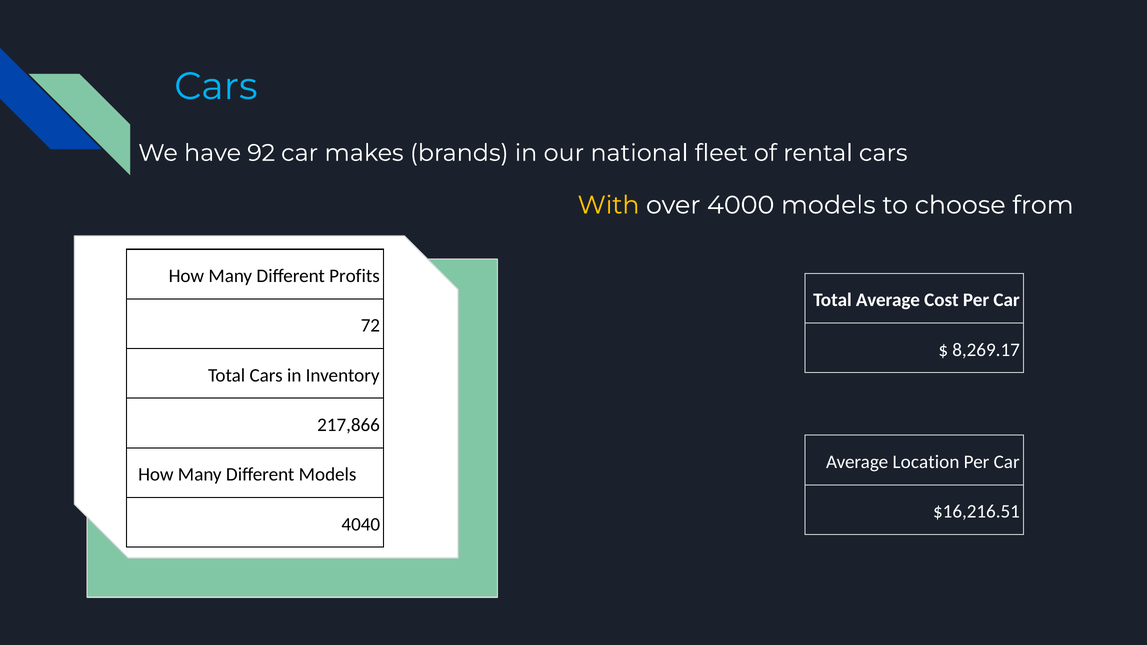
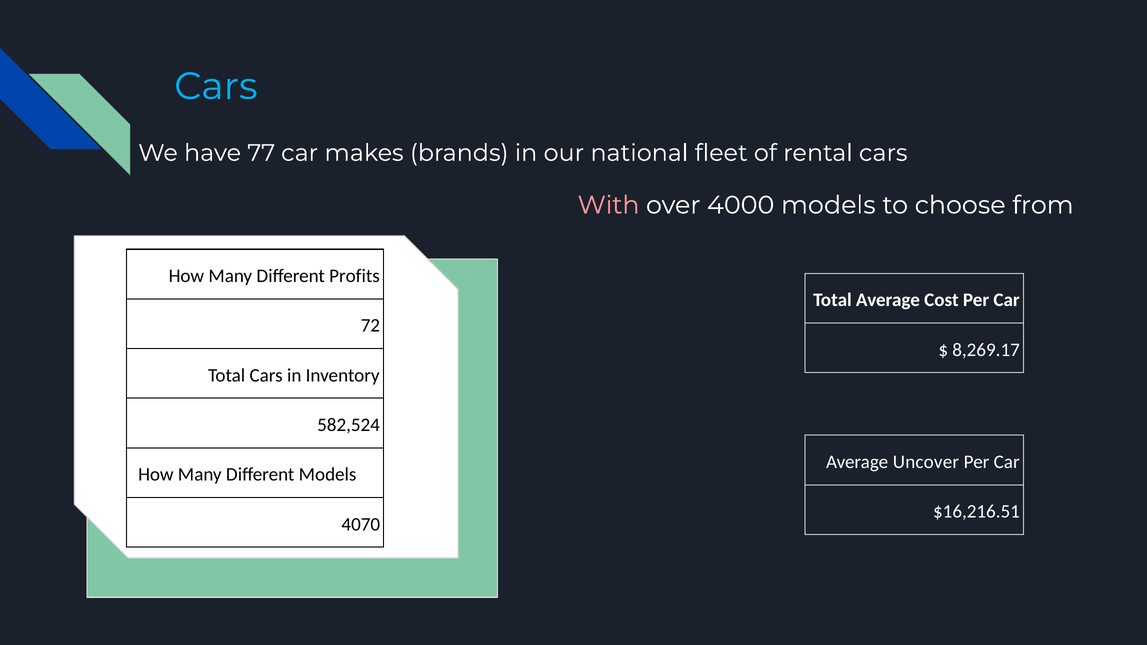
92: 92 -> 77 (261, 153)
With colour: yellow -> pink (609, 205)
217,866: 217,866 -> 582,524 (349, 425)
Location: Location -> Uncover (926, 462)
4040: 4040 -> 4070 (361, 524)
